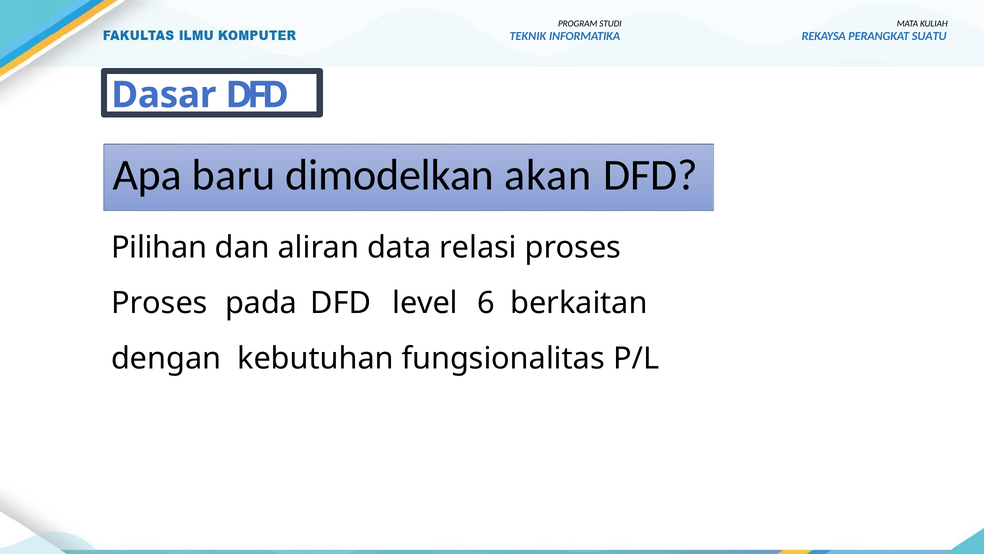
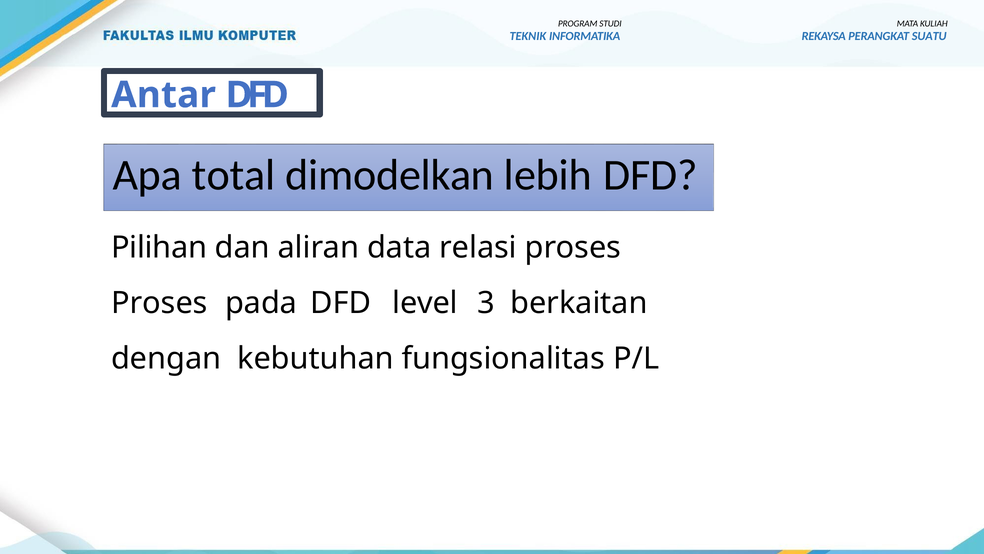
Dasar: Dasar -> Antar (164, 95)
baru: baru -> total (234, 175)
akan: akan -> lebih (548, 175)
6: 6 -> 3 (486, 303)
